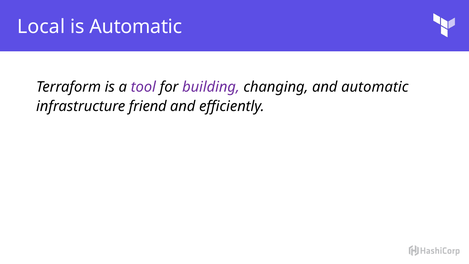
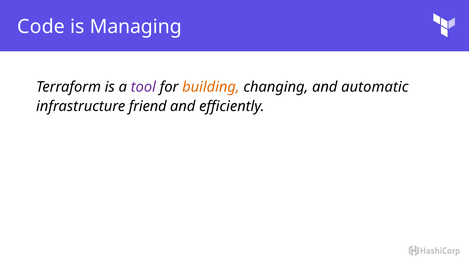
Local: Local -> Code (41, 27)
is Automatic: Automatic -> Managing (136, 27)
building colour: purple -> orange (211, 87)
